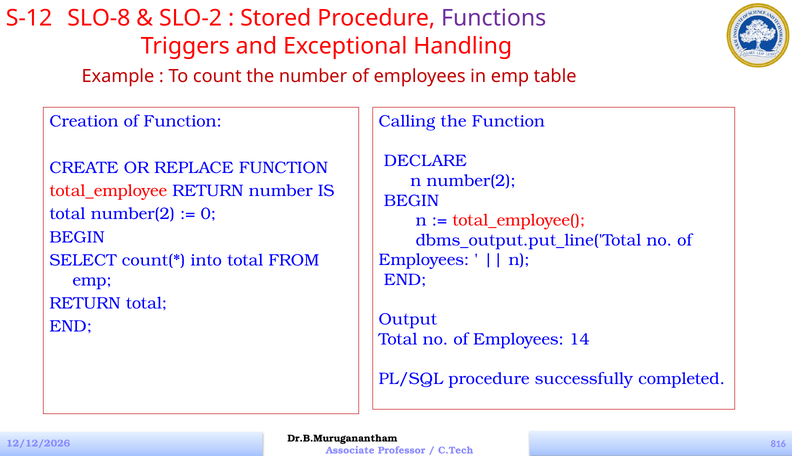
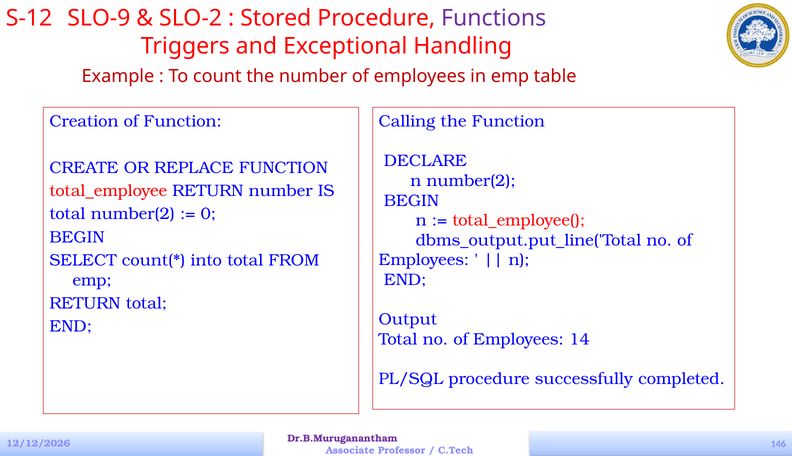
SLO-8: SLO-8 -> SLO-9 (99, 18)
Dr.B.Muruganantham colour: black -> purple (342, 439)
816: 816 -> 146 (778, 444)
